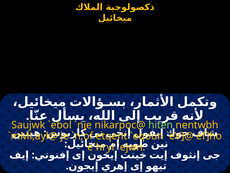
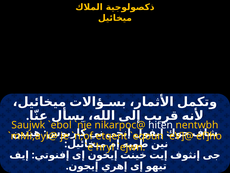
hiten colour: light green -> white (161, 125)
